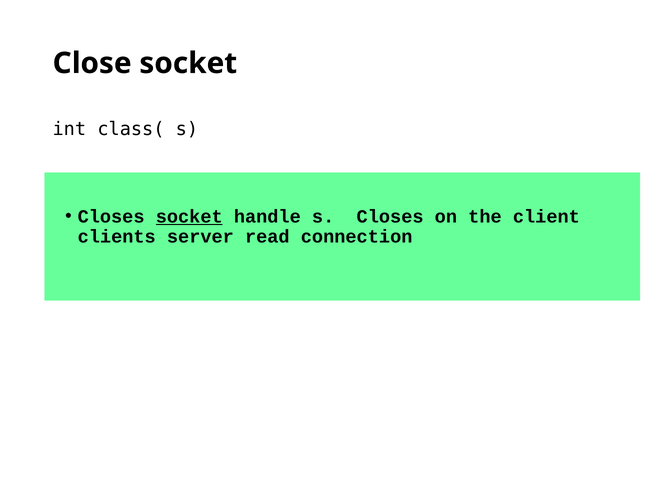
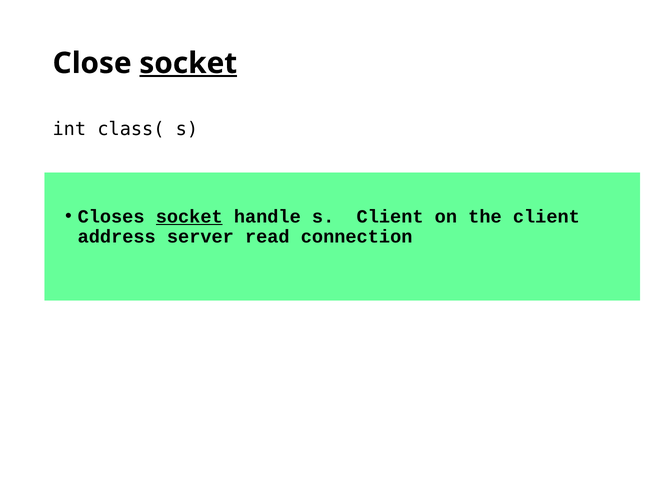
socket underline: none -> present (188, 63)
s Closes: Closes -> Client (390, 216)
clients: clients -> address (117, 236)
